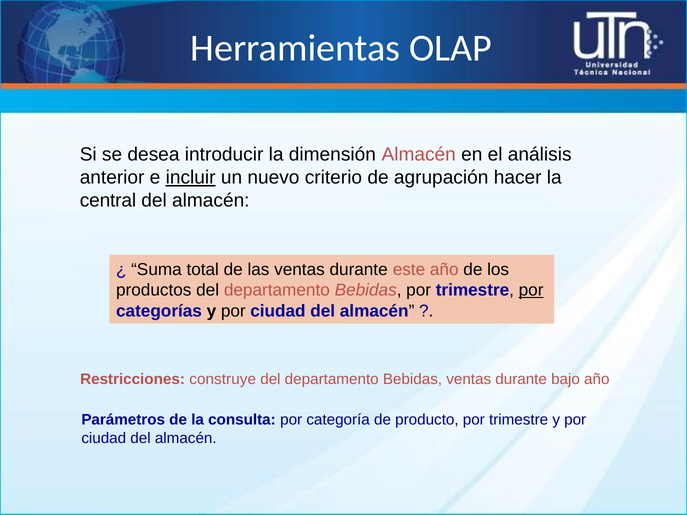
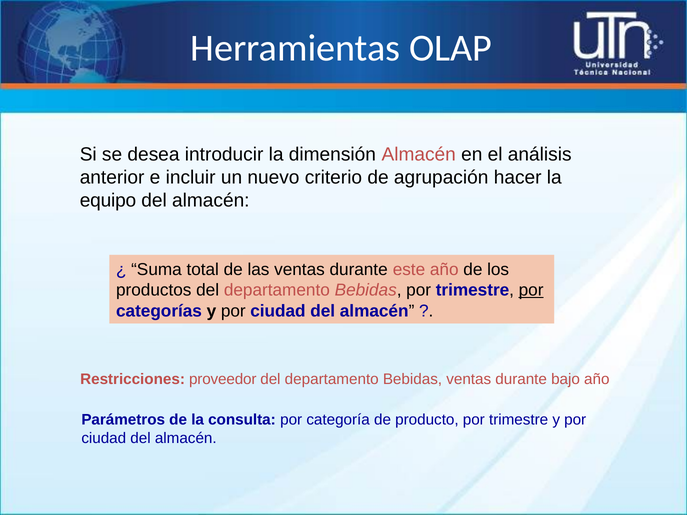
incluir underline: present -> none (191, 178)
central: central -> equipo (108, 201)
construye: construye -> proveedor (223, 379)
